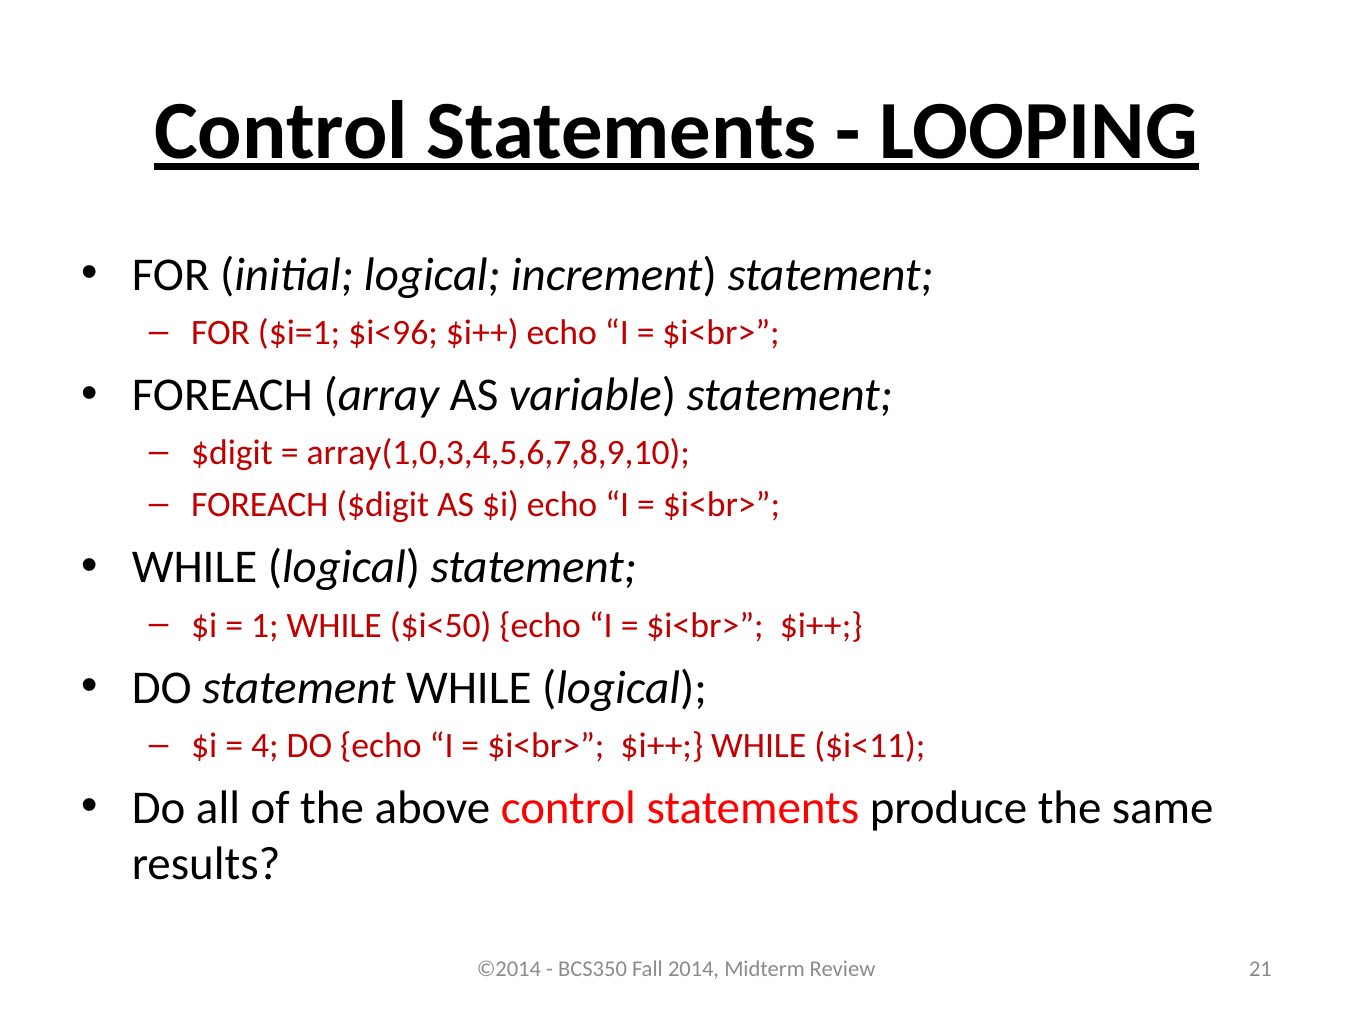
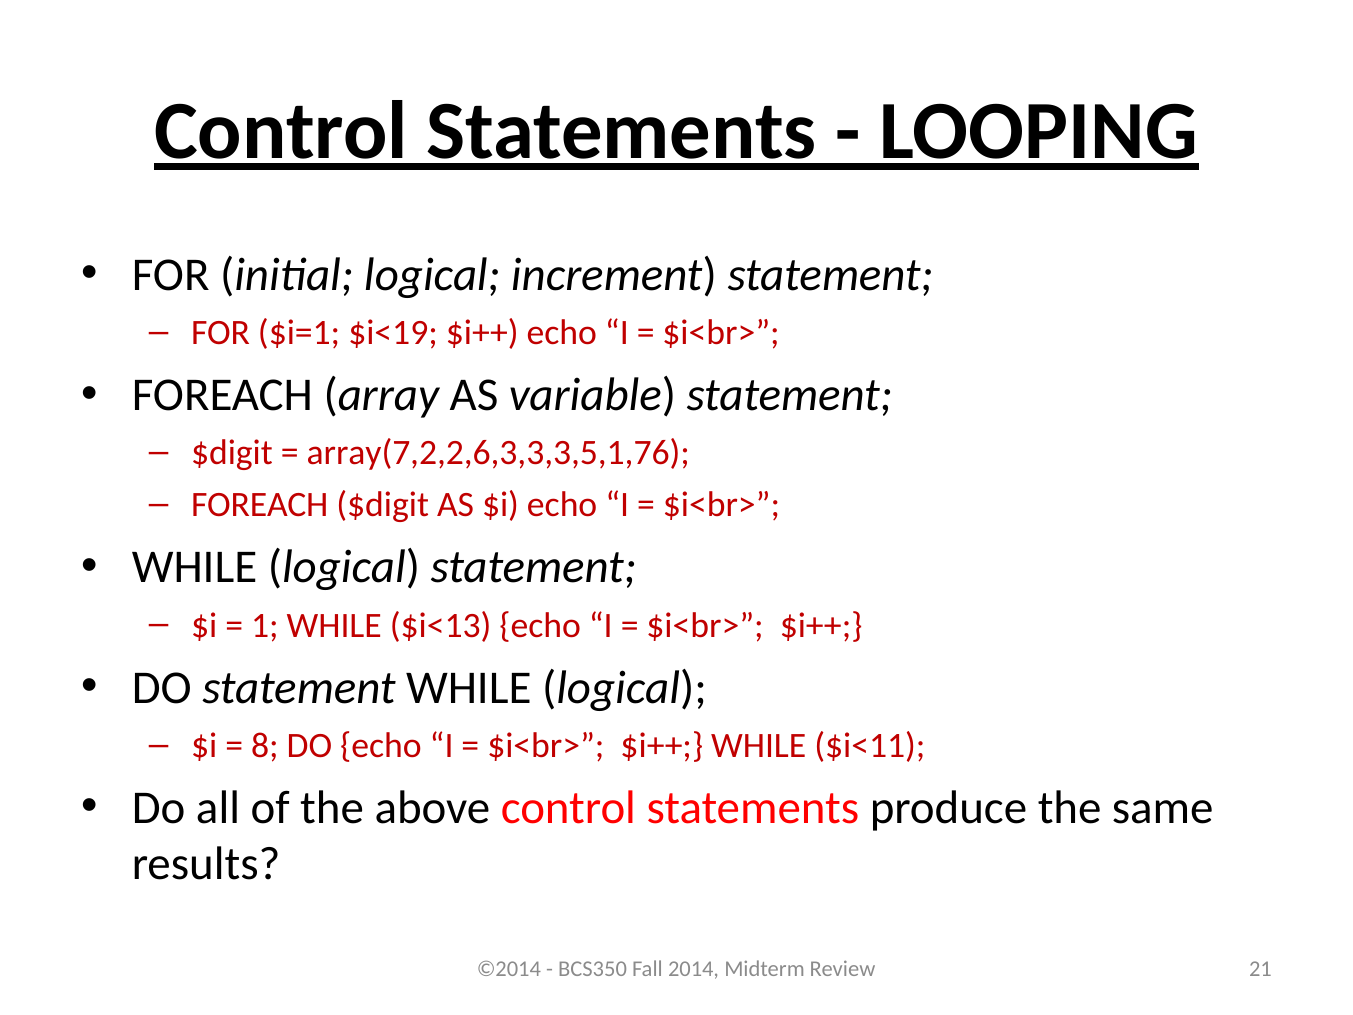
$i<96: $i<96 -> $i<19 (393, 333)
array(1,0,3,4,5,6,7,8,9,10: array(1,0,3,4,5,6,7,8,9,10 -> array(7,2,2,6,3,3,3,5,1,76 (498, 453)
$i<50: $i<50 -> $i<13 (441, 625)
4: 4 -> 8 (265, 745)
